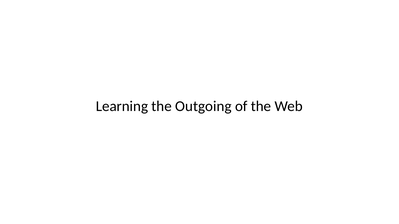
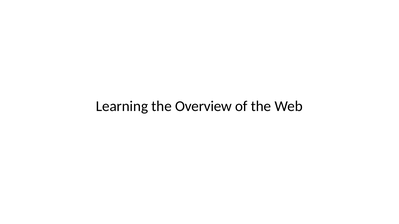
Outgoing: Outgoing -> Overview (203, 106)
